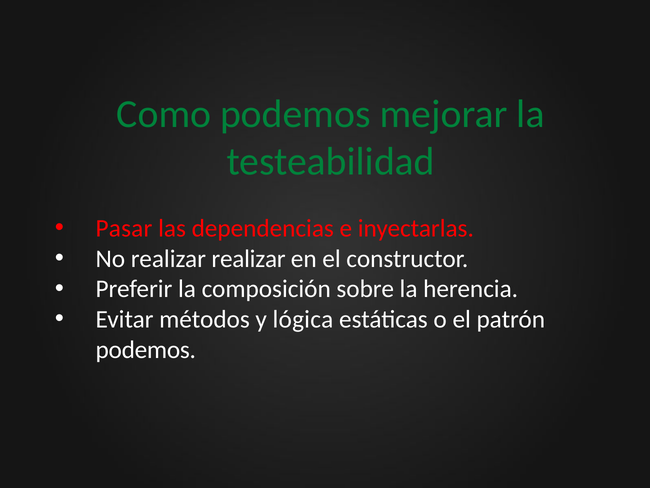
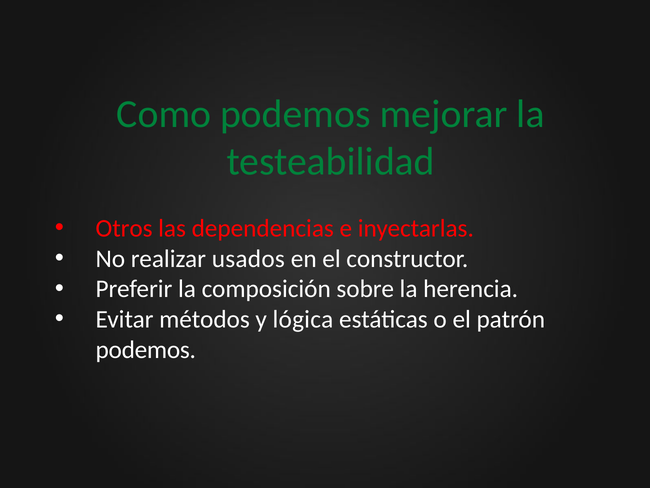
Pasar: Pasar -> Otros (124, 228)
realizar realizar: realizar -> usados (248, 258)
